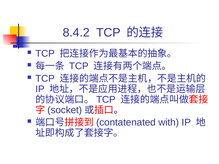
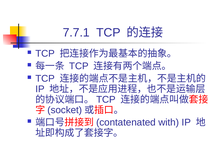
8.4.2: 8.4.2 -> 7.7.1 (76, 33)
